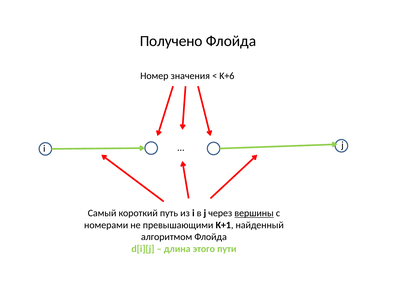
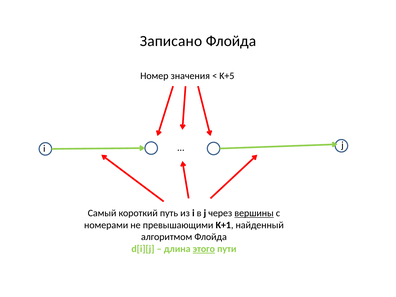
Получено: Получено -> Записано (171, 41)
K+6: K+6 -> K+5 (227, 76)
этого underline: none -> present (204, 249)
